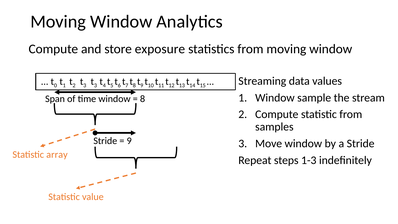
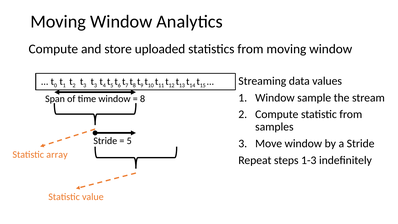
exposure: exposure -> uploaded (160, 49)
9: 9 -> 5 (129, 141)
